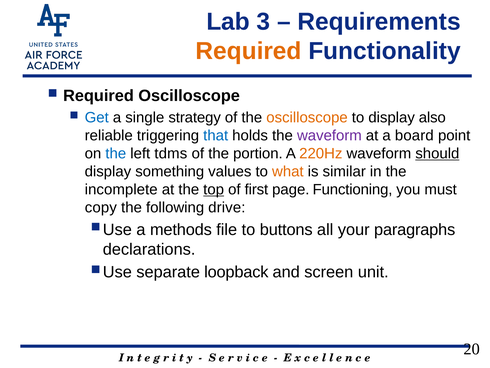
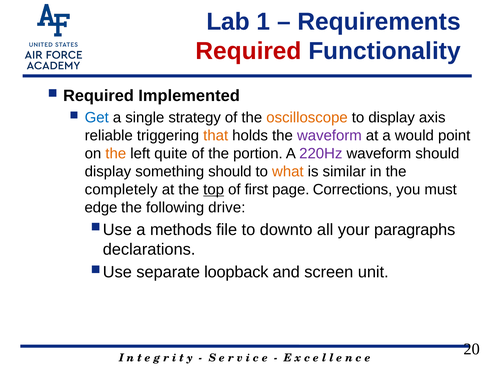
3: 3 -> 1 (263, 22)
Required colour: orange -> red (249, 51)
Required Oscilloscope: Oscilloscope -> Implemented (189, 96)
also: also -> axis (432, 117)
that colour: blue -> orange (216, 135)
board: board -> would (414, 135)
the colour: blue -> orange (116, 153)
tdms: tdms -> quite (171, 153)
220Hz colour: orange -> purple (321, 153)
should underline: present -> none (437, 153)
something values: values -> should (230, 171)
incomplete: incomplete -> completely (121, 189)
Functioning: Functioning -> Corrections (353, 189)
copy: copy -> edge (101, 207)
buttons: buttons -> downto (286, 229)
